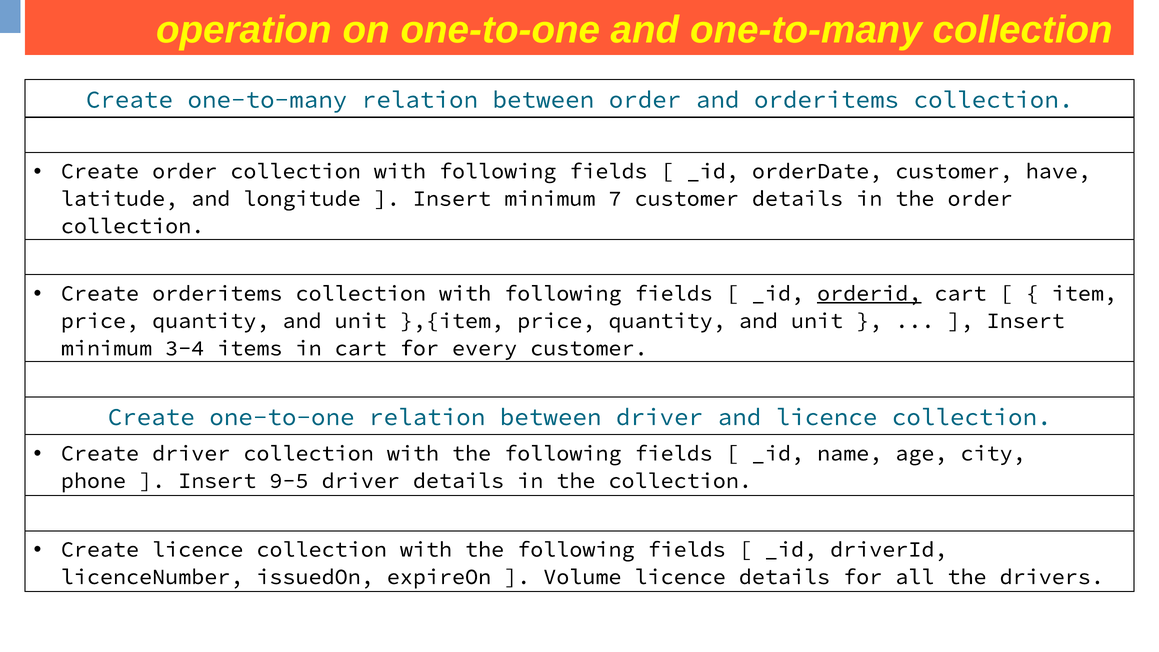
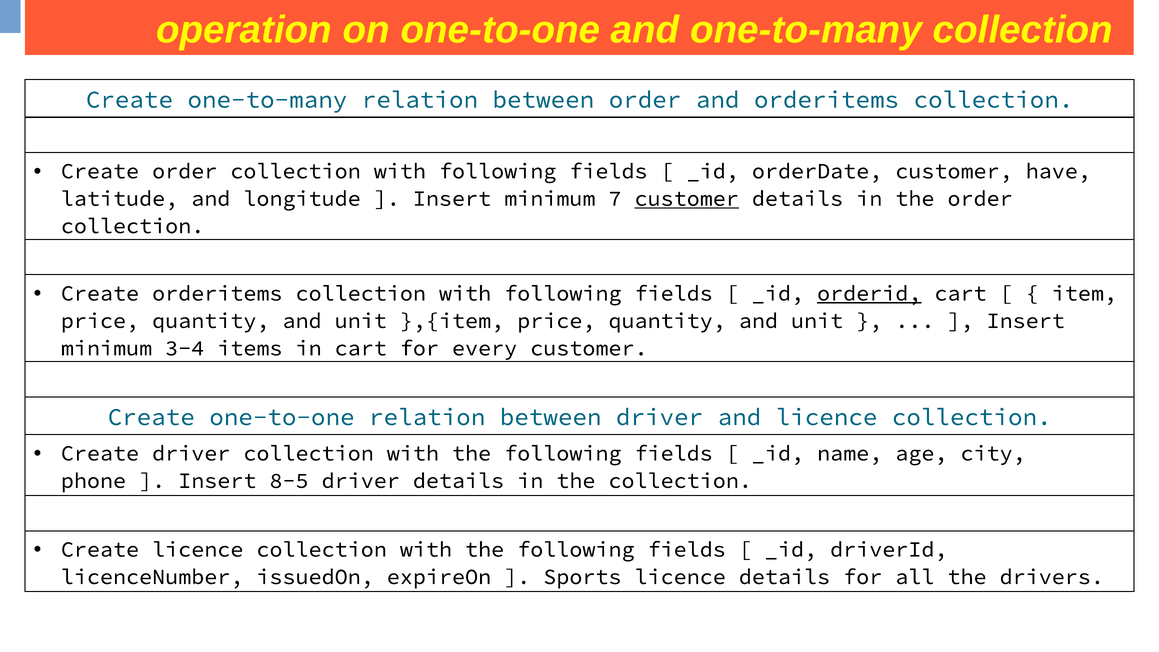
customer underline: none -> present (687, 199)
9-5: 9-5 -> 8-5 (289, 481)
Volume: Volume -> Sports (582, 577)
